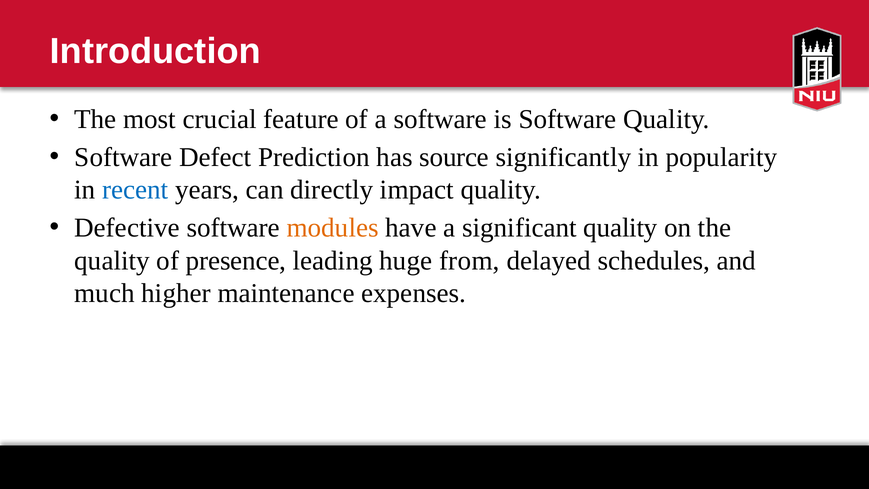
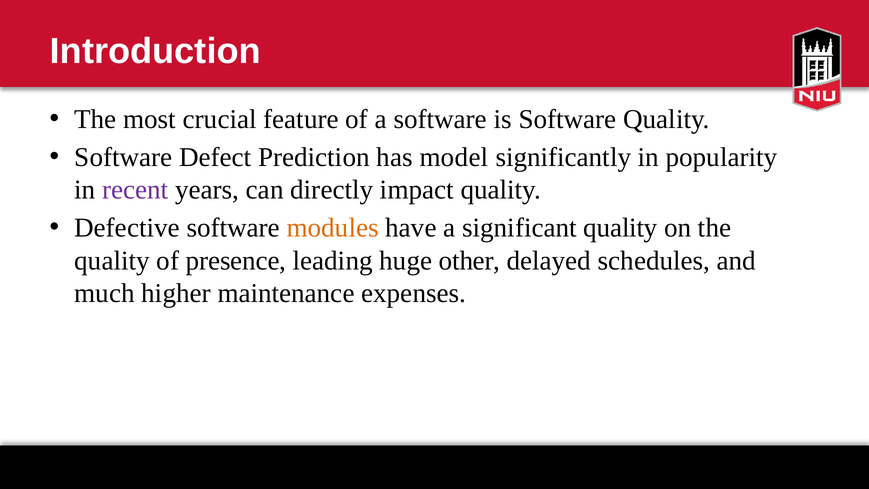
source: source -> model (454, 157)
recent colour: blue -> purple (135, 190)
from: from -> other (470, 260)
